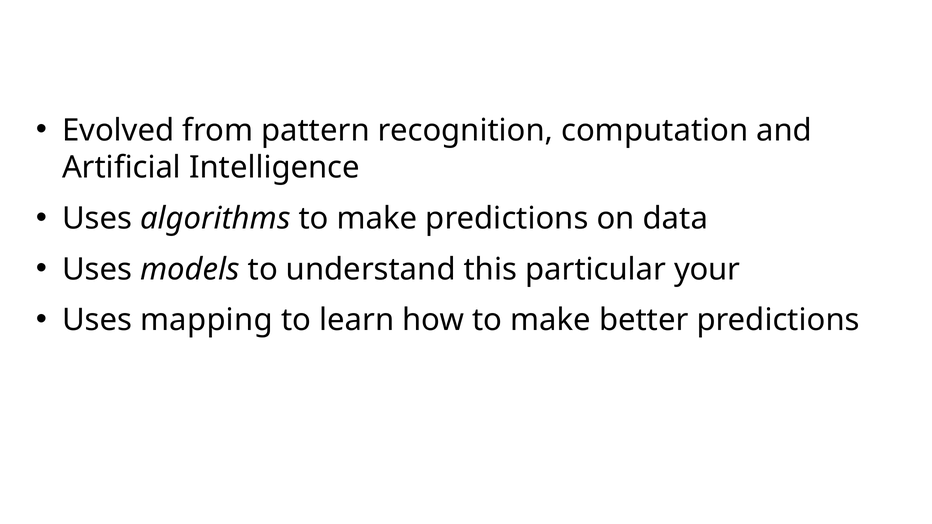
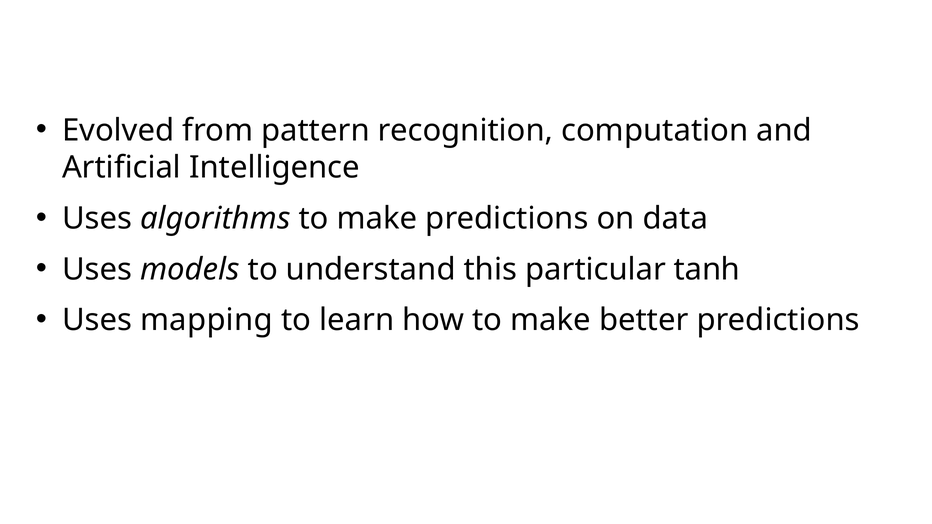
your: your -> tanh (707, 269)
